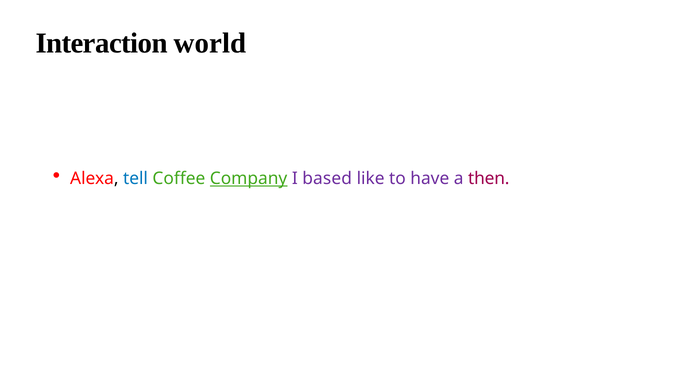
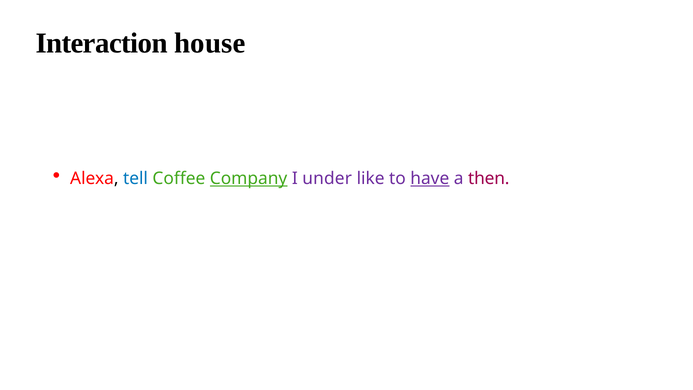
world: world -> house (210, 43)
based: based -> under (327, 179)
have underline: none -> present (430, 179)
